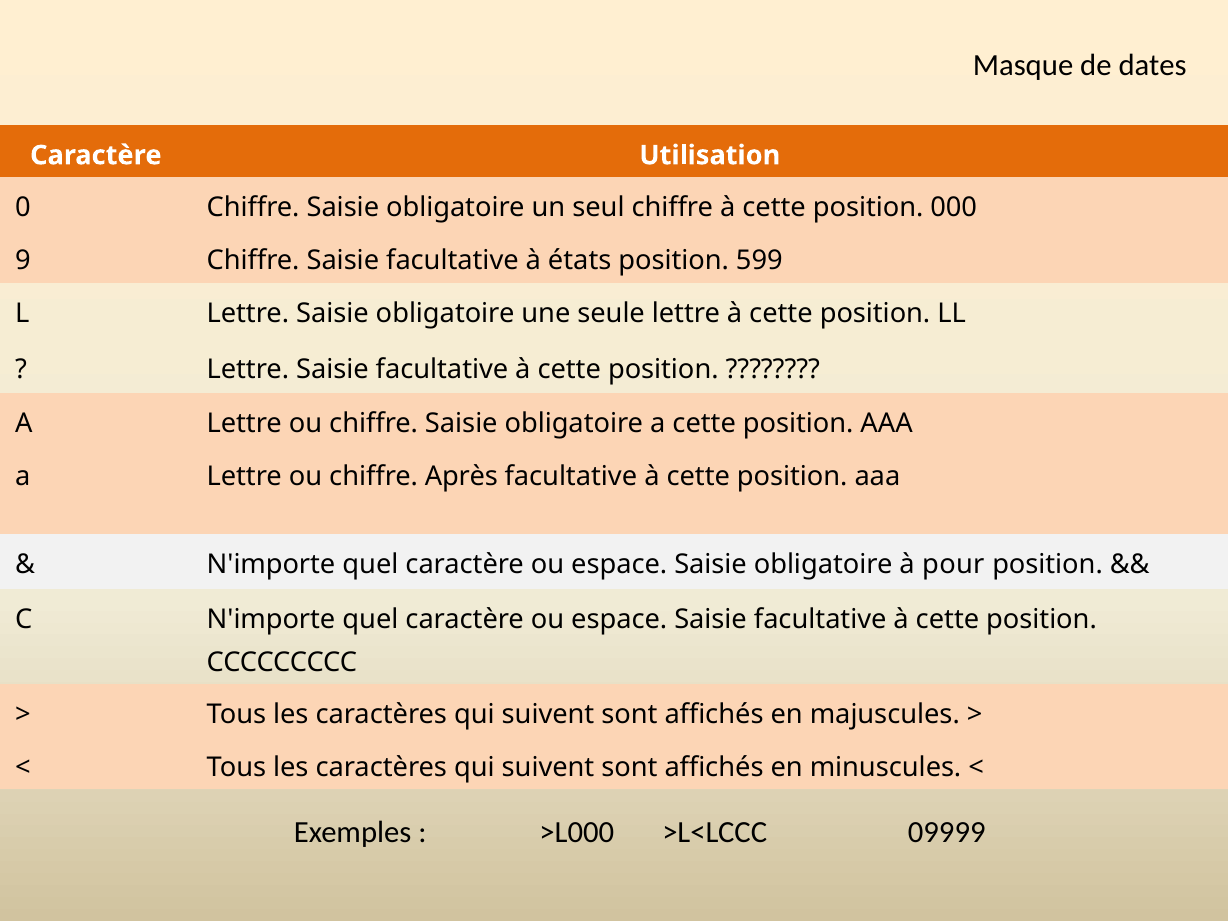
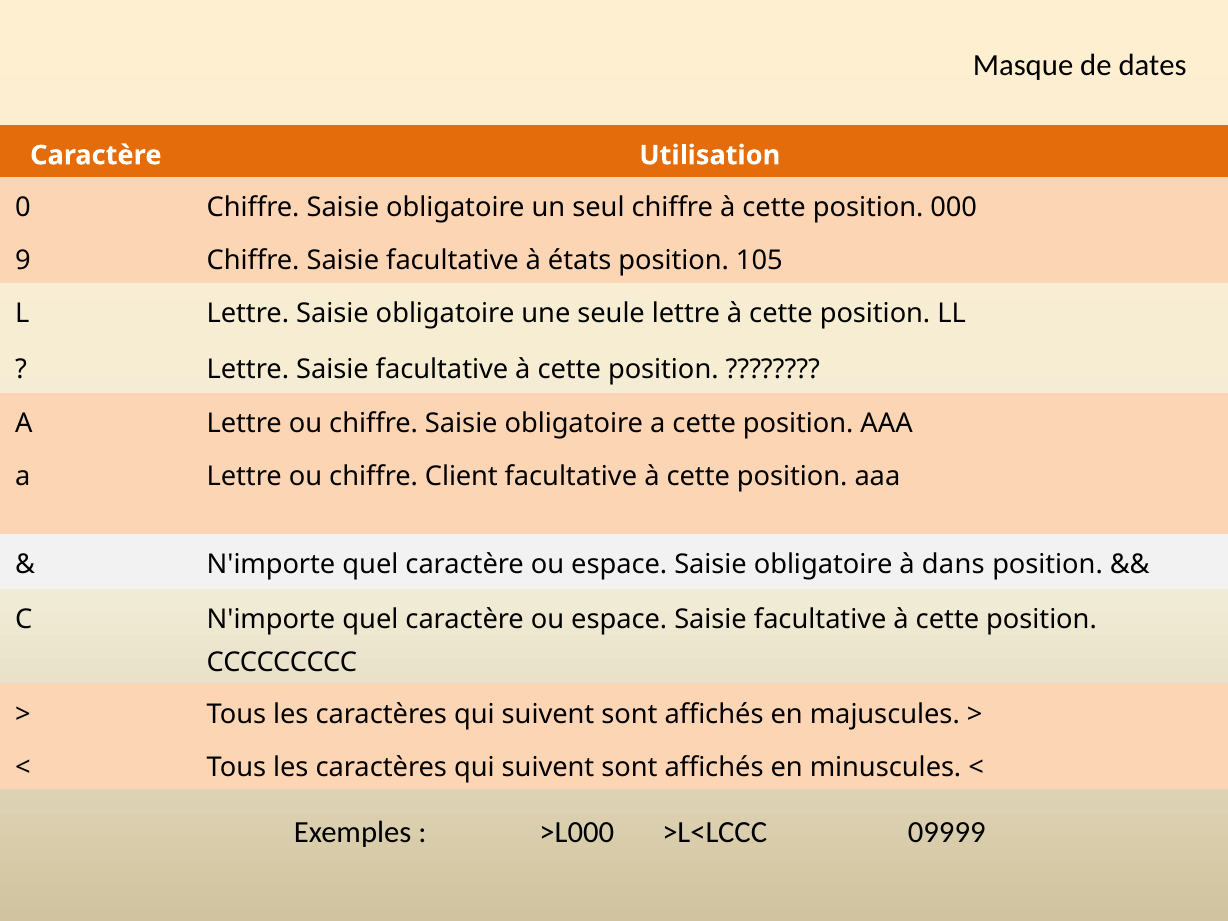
599: 599 -> 105 (759, 260)
Après: Après -> Client (461, 476)
pour: pour -> dans (953, 564)
